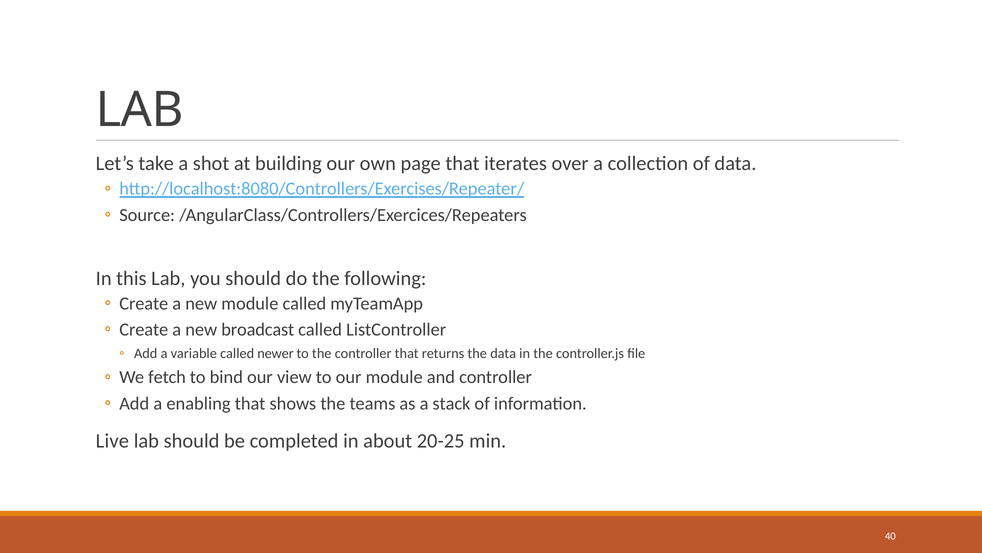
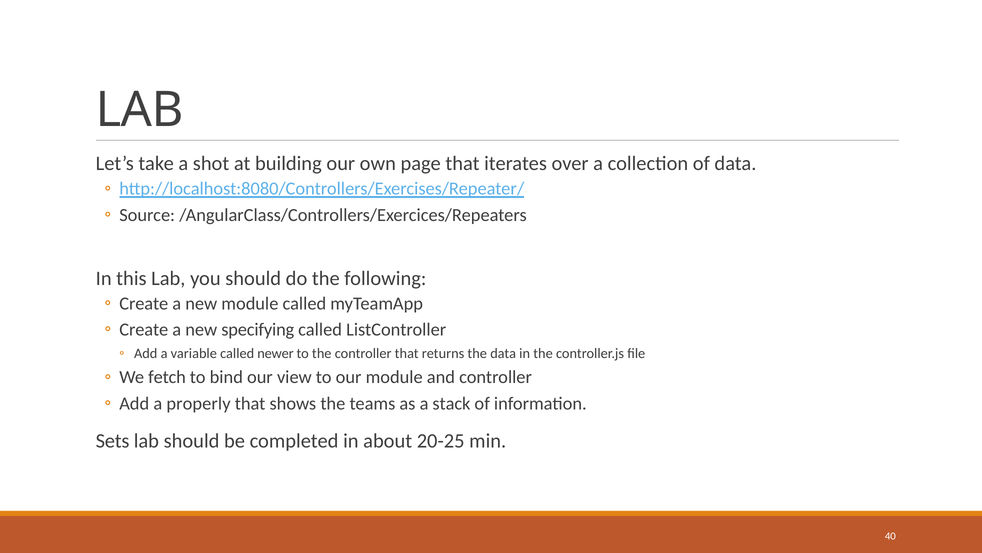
broadcast: broadcast -> specifying (258, 329)
enabling: enabling -> properly (198, 403)
Live: Live -> Sets (113, 440)
